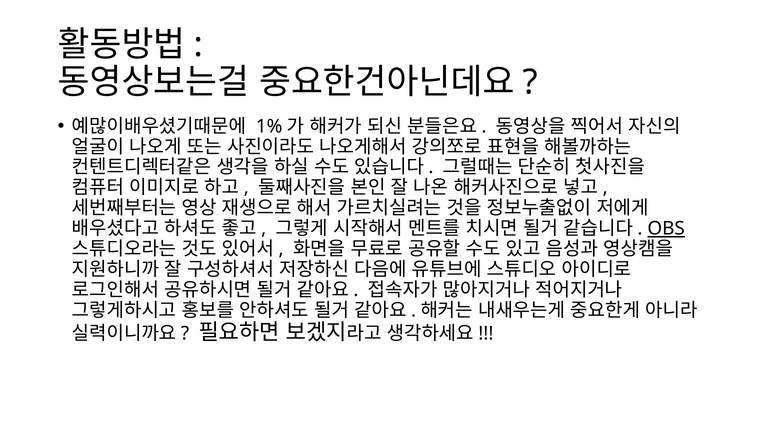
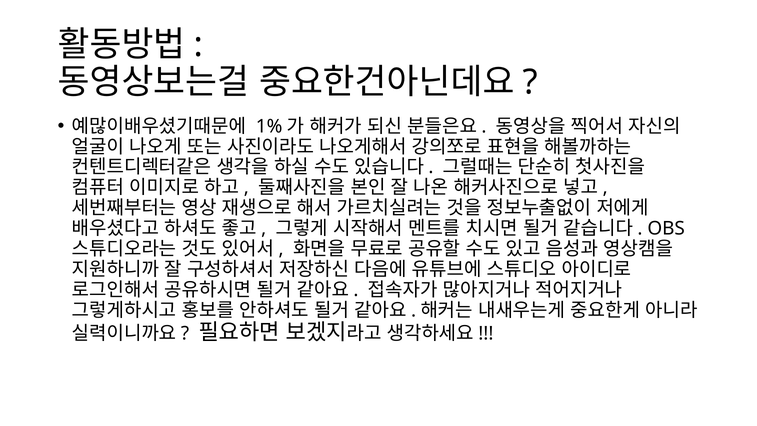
OBS underline: present -> none (666, 228)
